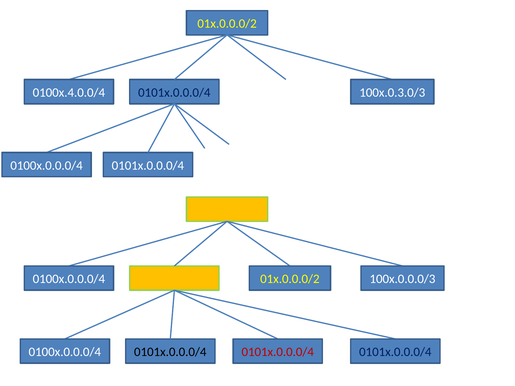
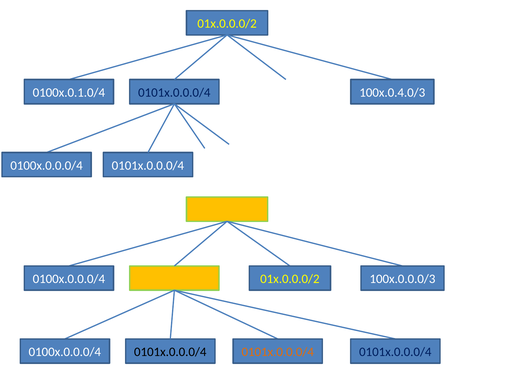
0100x.4.0.0/4: 0100x.4.0.0/4 -> 0100x.0.1.0/4 (69, 93)
100x.0.3.0/3: 100x.0.3.0/3 -> 100x.0.4.0/3 (392, 93)
0101x.0.0.0/4 colour: red -> orange (278, 352)
